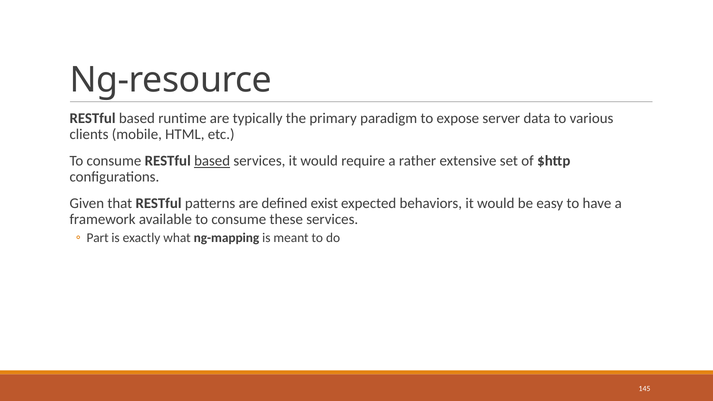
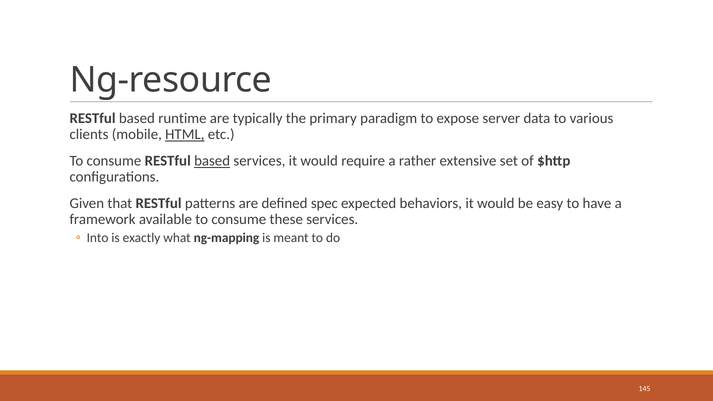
HTML underline: none -> present (185, 135)
exist: exist -> spec (324, 204)
Part: Part -> Into (98, 238)
